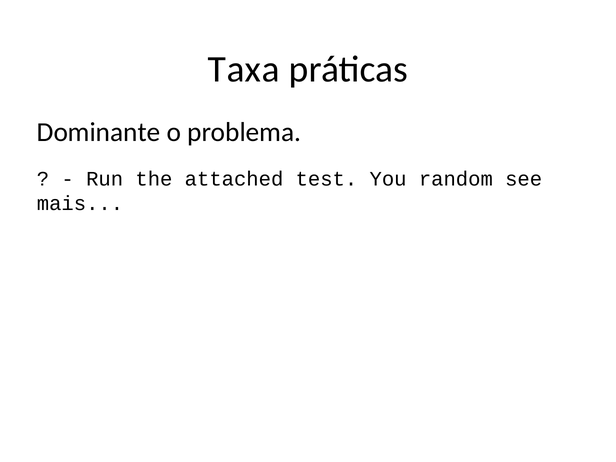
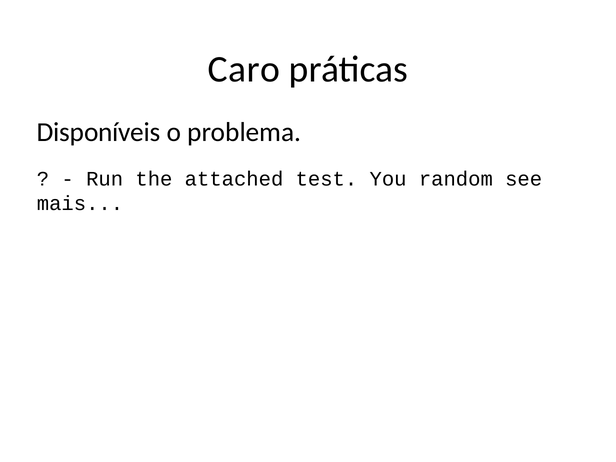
Taxa: Taxa -> Caro (244, 69)
Dominante: Dominante -> Disponíveis (99, 132)
